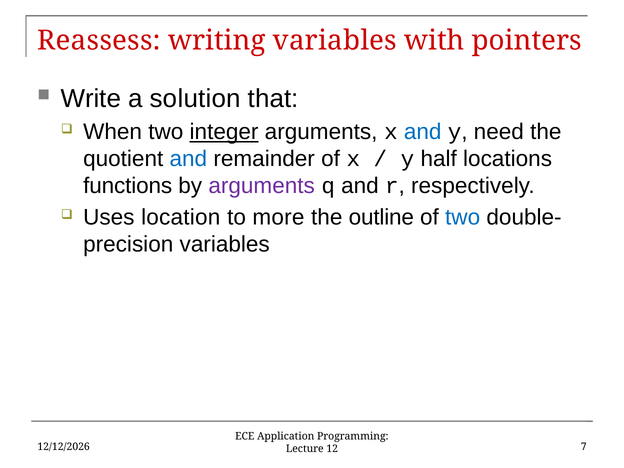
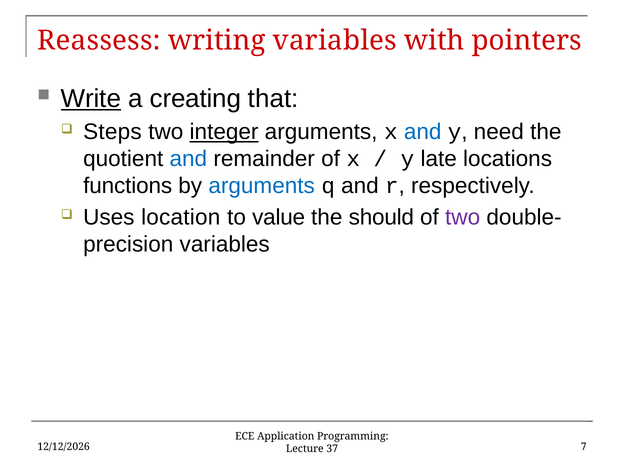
Write underline: none -> present (91, 99)
solution: solution -> creating (195, 99)
When: When -> Steps (112, 132)
half: half -> late (439, 159)
arguments colour: purple -> blue (262, 186)
more: more -> value (279, 217)
outline: outline -> should (381, 217)
two colour: blue -> purple (463, 217)
12: 12 -> 37 (332, 449)
